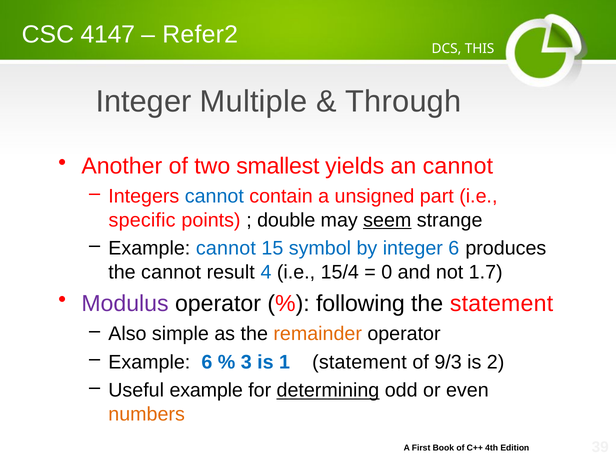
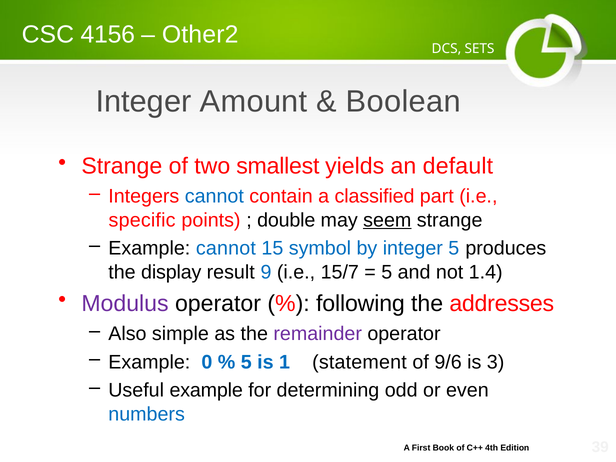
4147: 4147 -> 4156 (108, 35)
Refer2: Refer2 -> Other2 (200, 35)
THIS: THIS -> SETS (480, 49)
Multiple: Multiple -> Amount (254, 101)
Through: Through -> Boolean (403, 101)
Another: Another -> Strange (122, 166)
an cannot: cannot -> default (458, 166)
unsigned: unsigned -> classified (375, 196)
integer 6: 6 -> 5 (454, 248)
the cannot: cannot -> display (171, 272)
4: 4 -> 9 (266, 272)
15/4: 15/4 -> 15/7 (340, 272)
0: 0 -> 5 (387, 272)
1.7: 1.7 -> 1.4 (486, 272)
the statement: statement -> addresses (502, 303)
remainder colour: orange -> purple (318, 334)
Example 6: 6 -> 0 (207, 362)
3: 3 -> 5 (246, 362)
9/3: 9/3 -> 9/6 (448, 362)
2: 2 -> 3 (496, 362)
determining underline: present -> none (328, 390)
numbers colour: orange -> blue (147, 414)
